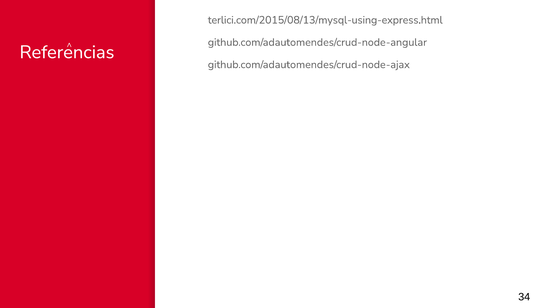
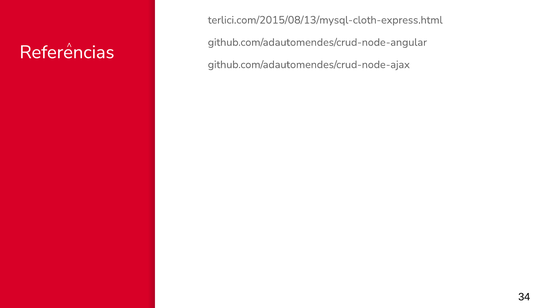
terlici.com/2015/08/13/mysql-using-express.html: terlici.com/2015/08/13/mysql-using-express.html -> terlici.com/2015/08/13/mysql-cloth-express.html (325, 20)
